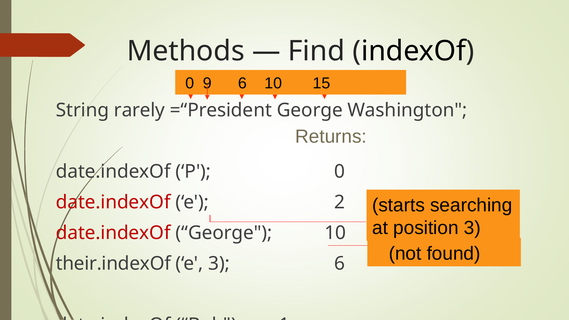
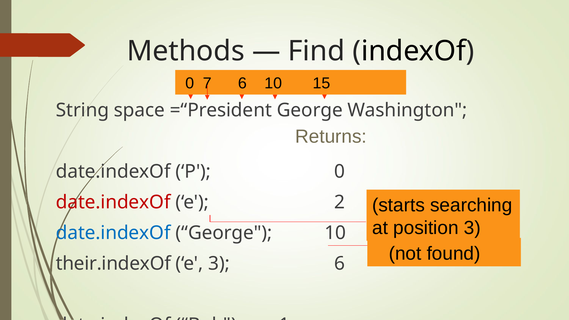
9: 9 -> 7 (207, 83)
rarely: rarely -> space (139, 110)
date.indexOf colour: red -> blue (113, 233)
